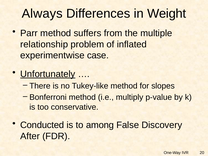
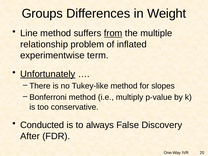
Always: Always -> Groups (42, 14)
Parr: Parr -> Line (29, 33)
from underline: none -> present (113, 33)
case: case -> term (98, 55)
among: among -> always (100, 125)
